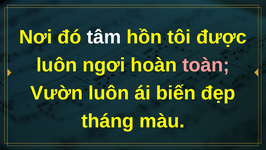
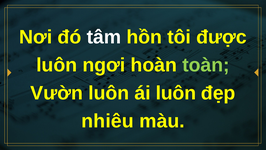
toàn colour: pink -> light green (206, 65)
ái biến: biến -> luôn (176, 93)
tháng: tháng -> nhiêu (108, 121)
